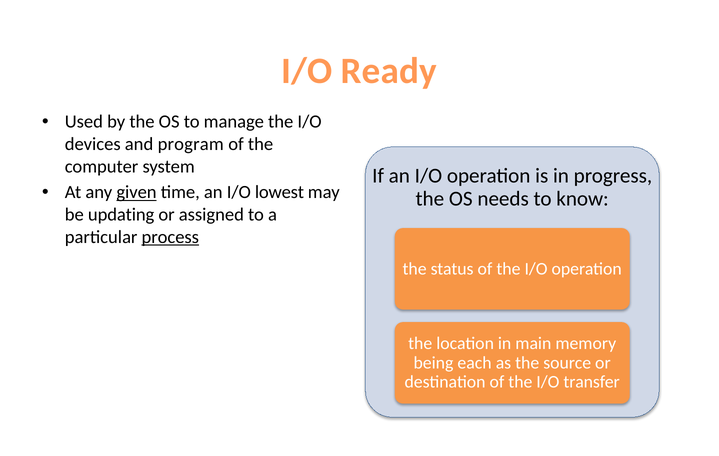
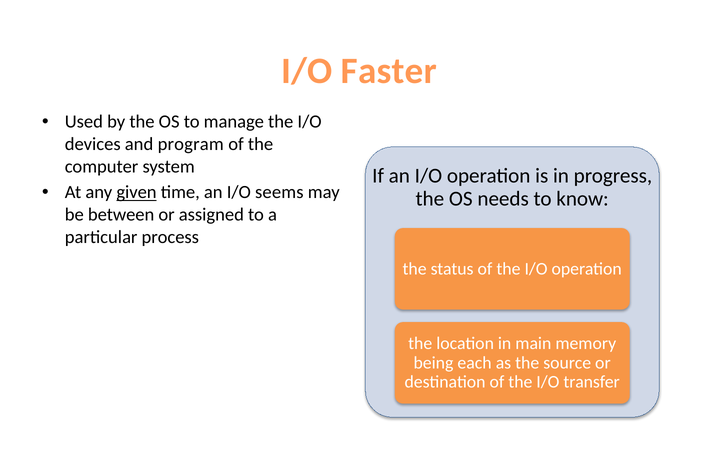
Ready: Ready -> Faster (389, 71)
lowest: lowest -> seems (279, 193)
updating: updating -> between (121, 215)
process underline: present -> none (170, 237)
